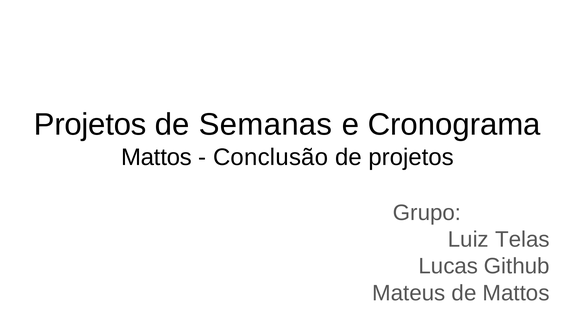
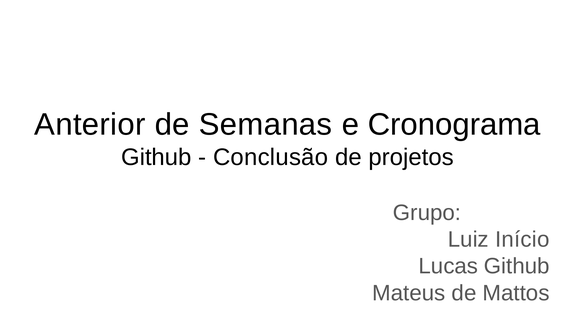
Projetos: Projetos -> Anterior (90, 125)
Mattos: Mattos -> Github (156, 157)
Telas: Telas -> Início (522, 240)
